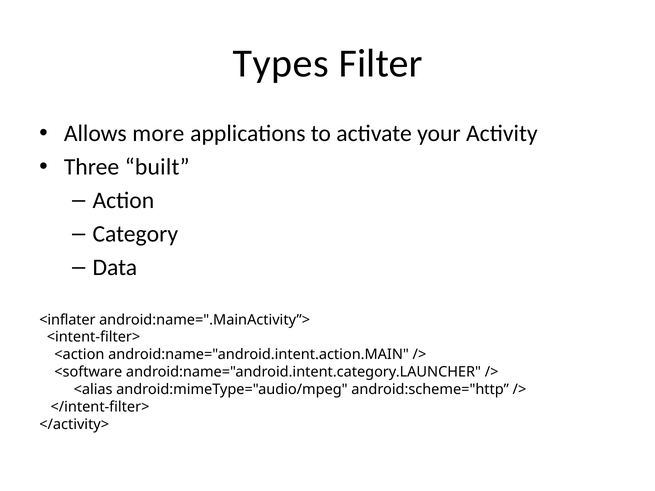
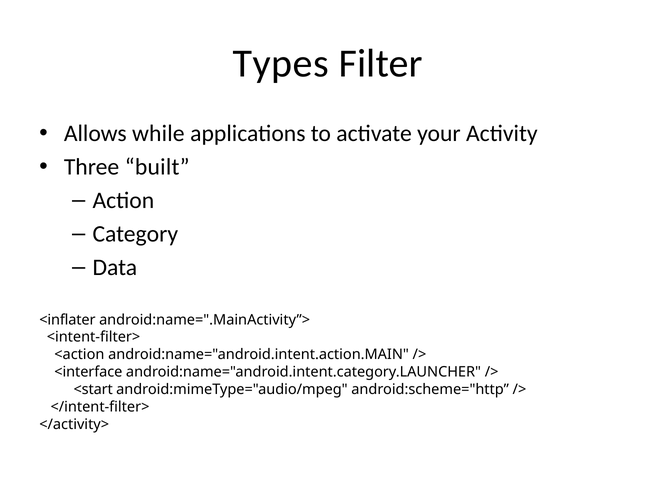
more: more -> while (158, 134)
<software: <software -> <interface (88, 372)
<alias: <alias -> <start (93, 390)
